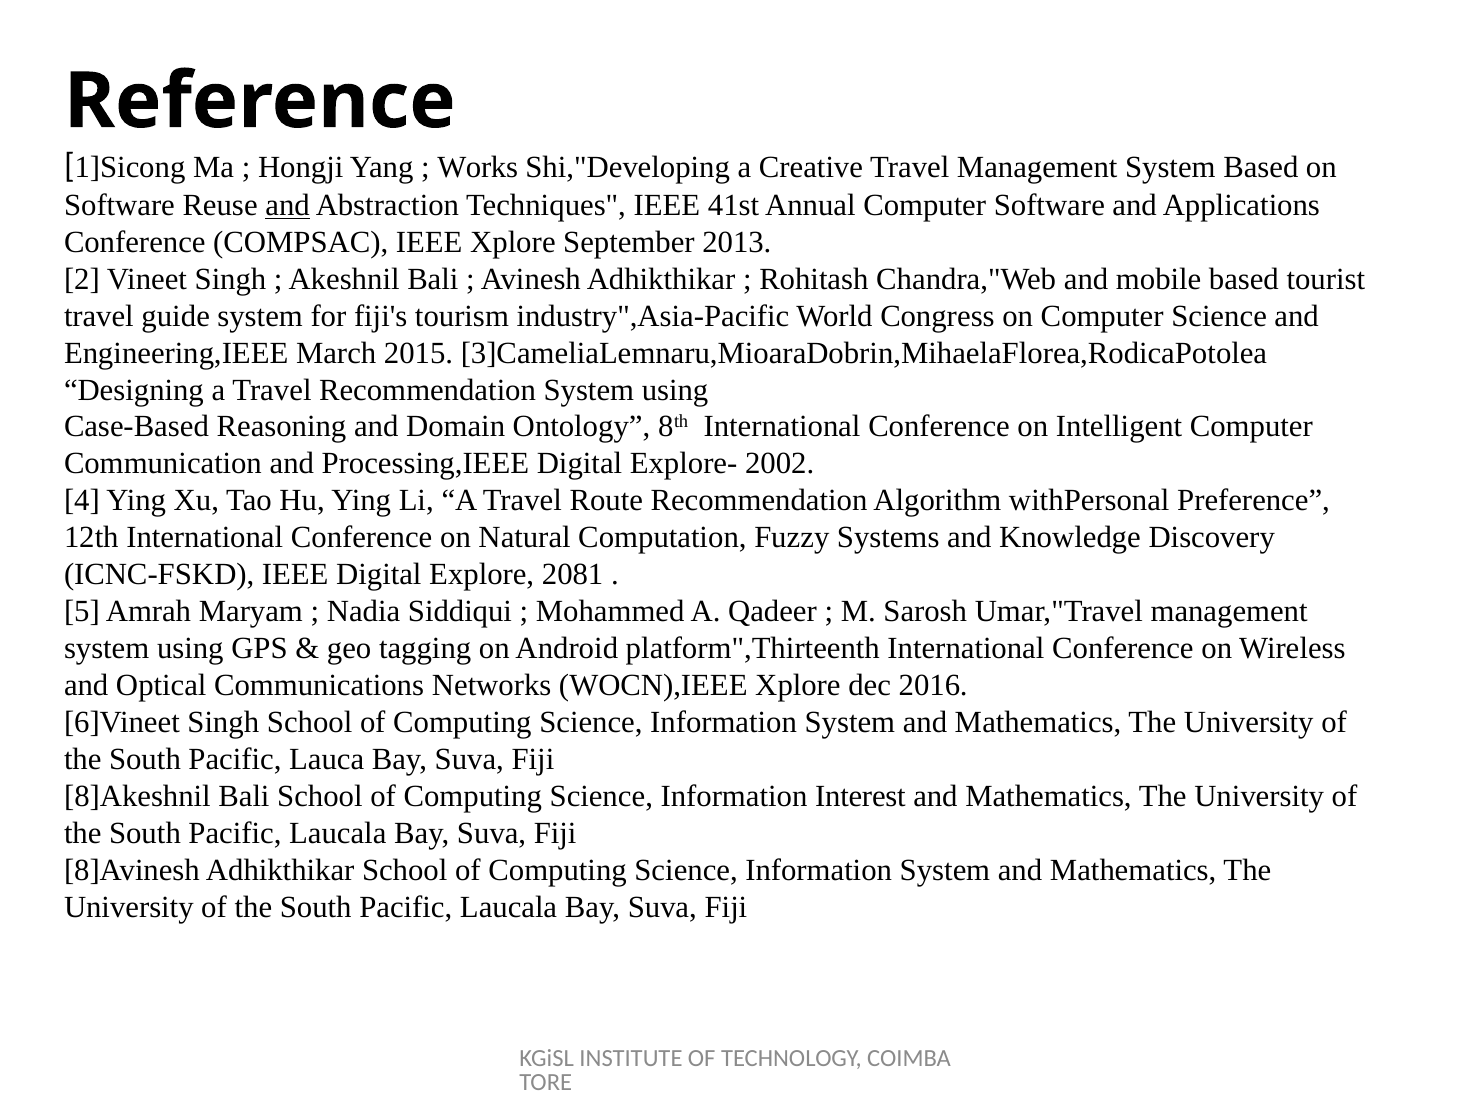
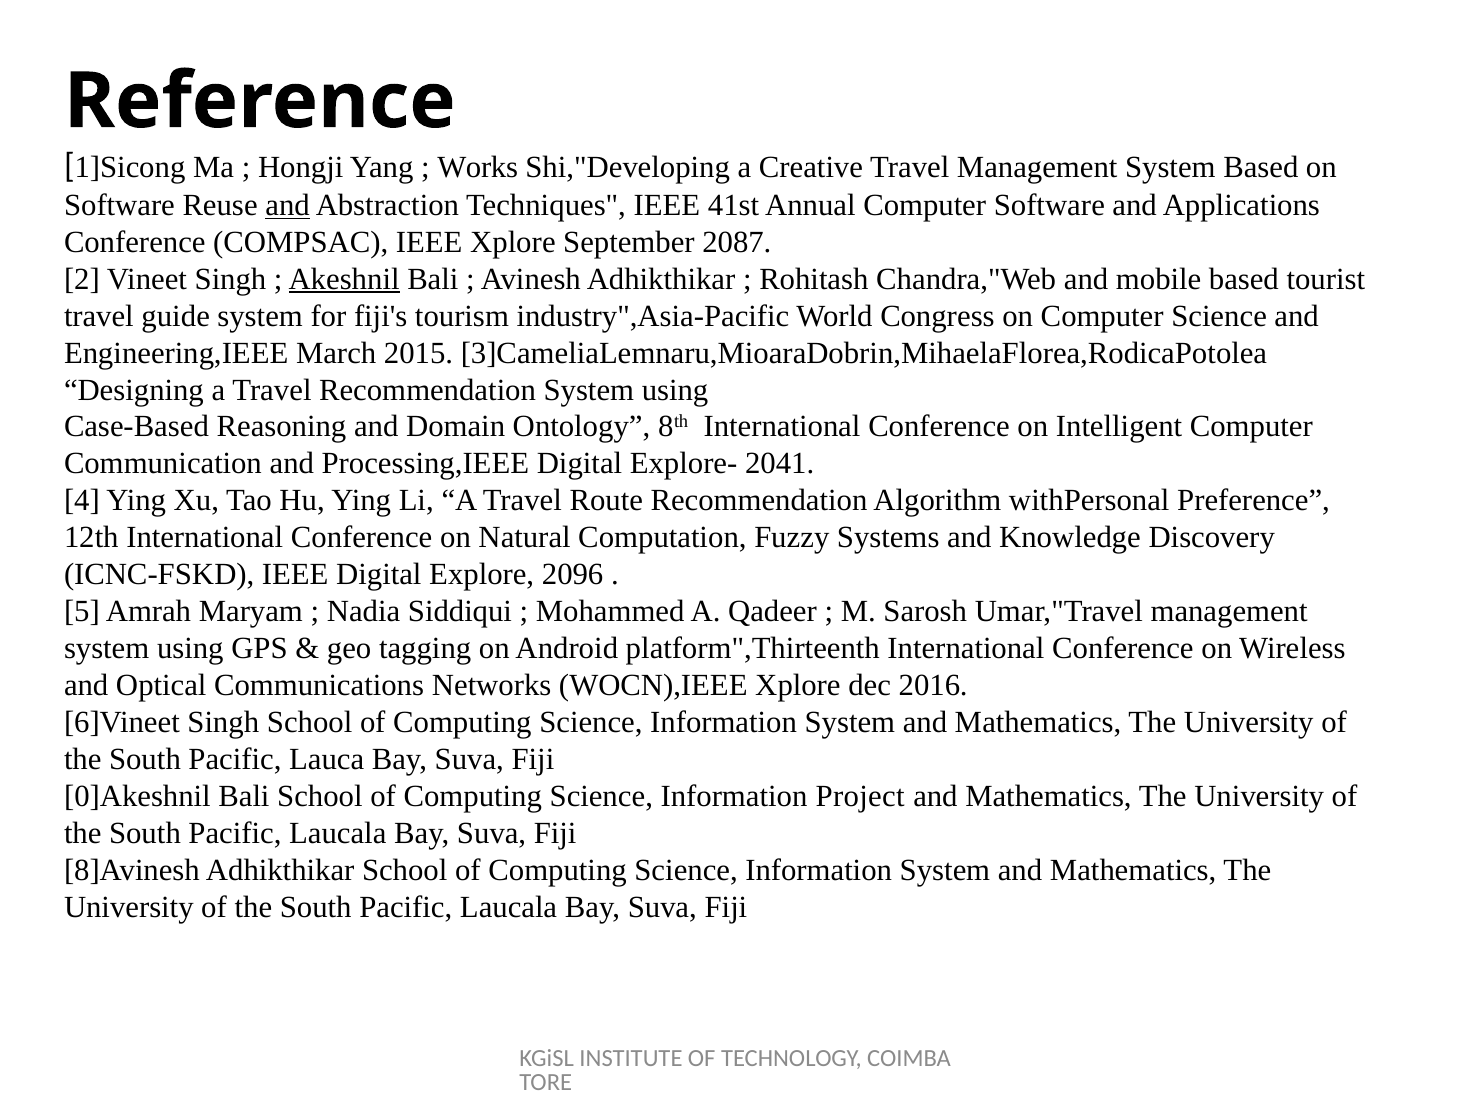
2013: 2013 -> 2087 (737, 242)
Akeshnil underline: none -> present (344, 279)
2002: 2002 -> 2041 (780, 464)
2081: 2081 -> 2096 (573, 574)
8]Akeshnil: 8]Akeshnil -> 0]Akeshnil (137, 796)
Interest: Interest -> Project (860, 796)
